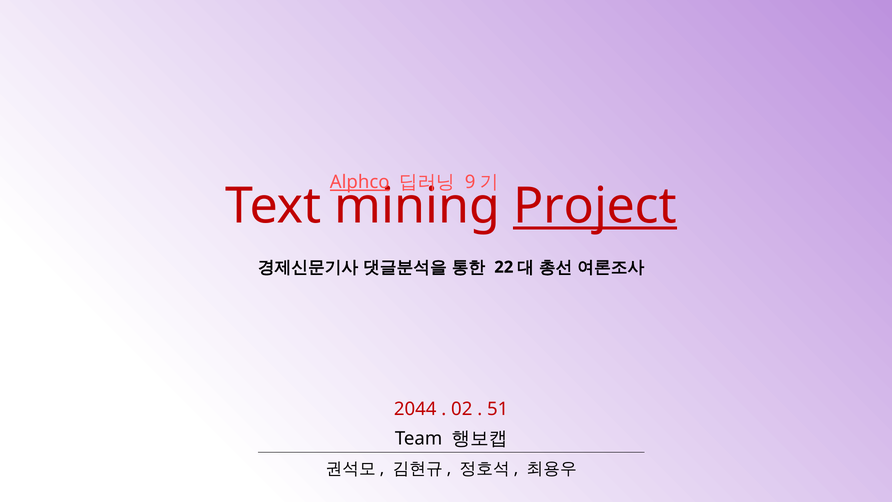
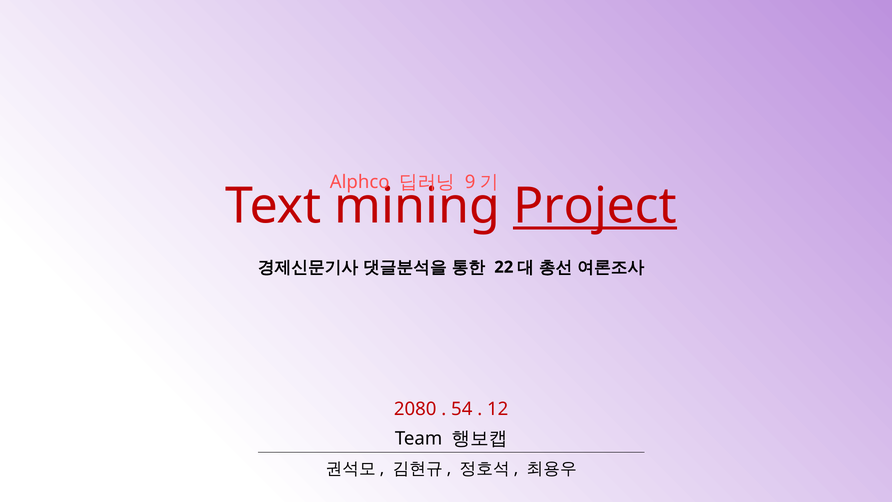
Alphco underline: present -> none (360, 182)
2044: 2044 -> 2080 (415, 409)
02: 02 -> 54 (462, 409)
51: 51 -> 12 (498, 409)
